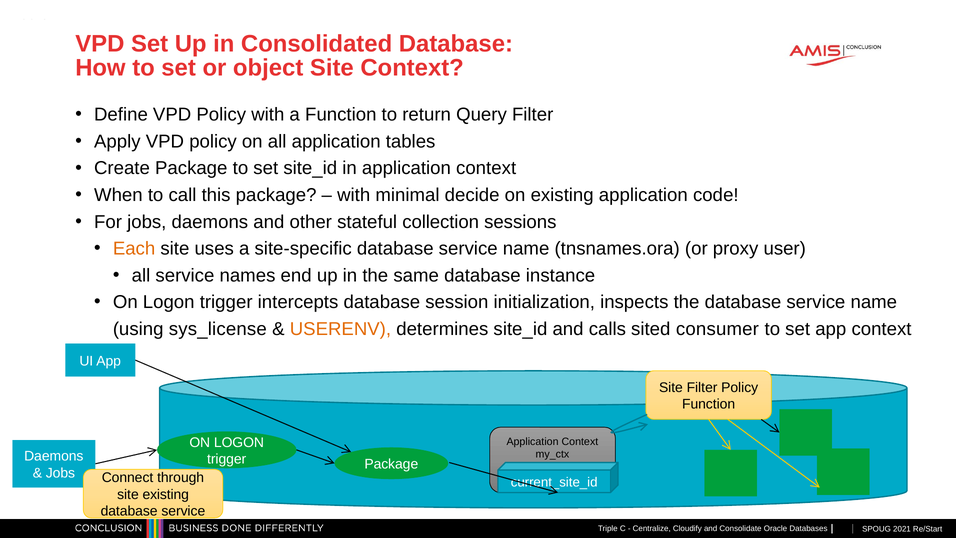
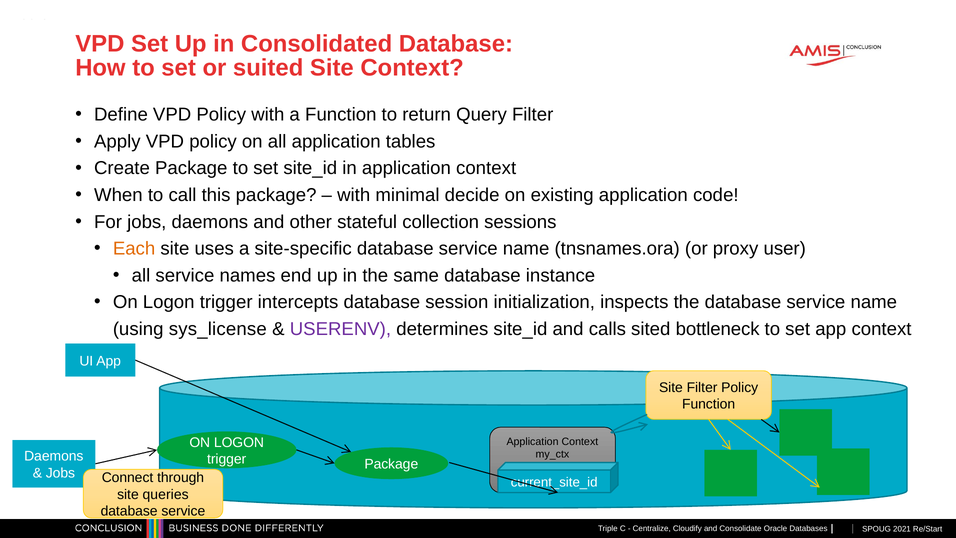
object: object -> suited (268, 68)
USERENV colour: orange -> purple (340, 329)
consumer: consumer -> bottleneck (718, 329)
site existing: existing -> queries (166, 494)
